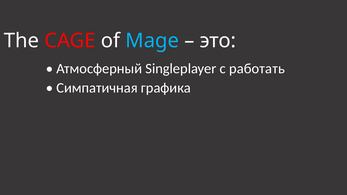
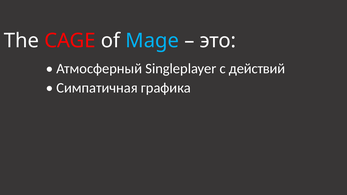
работать: работать -> действий (257, 69)
